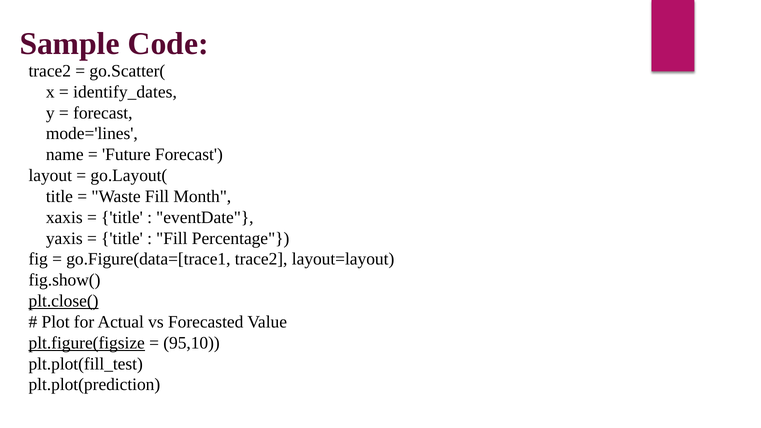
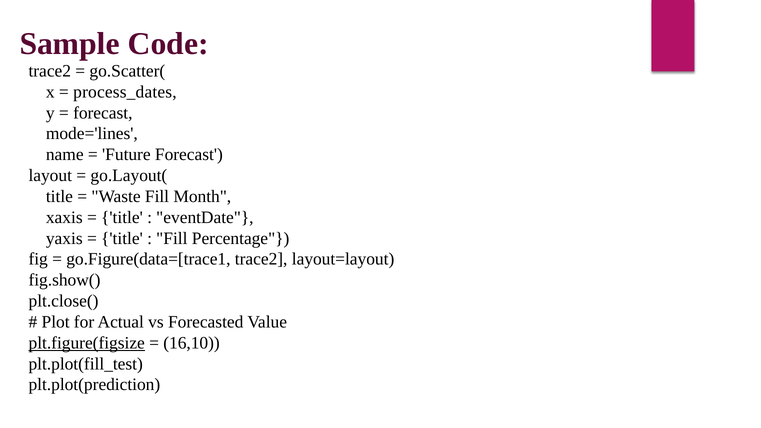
identify_dates: identify_dates -> process_dates (125, 92)
plt.close( underline: present -> none (64, 301)
95,10: 95,10 -> 16,10 (192, 343)
